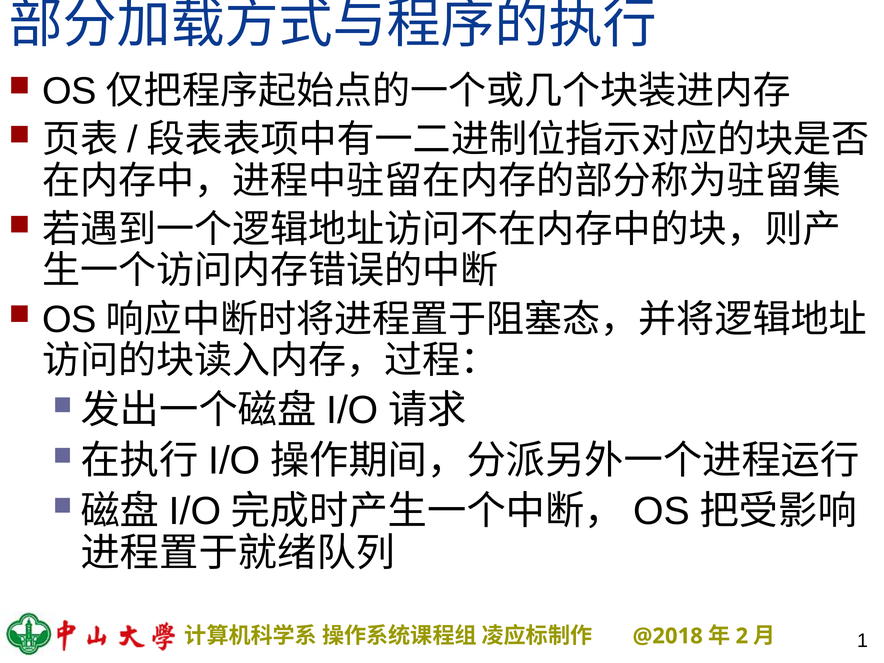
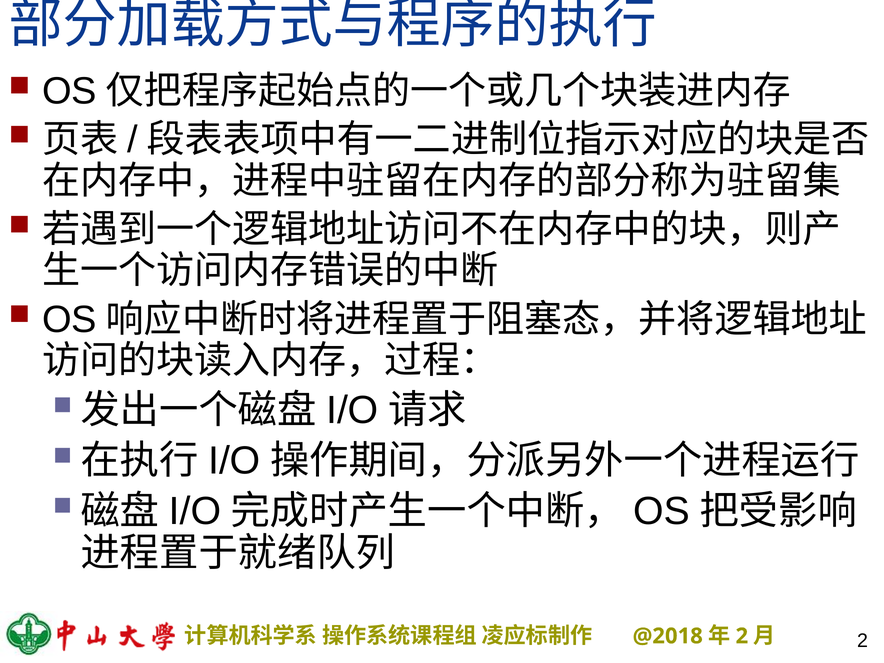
1: 1 -> 2 (863, 641)
